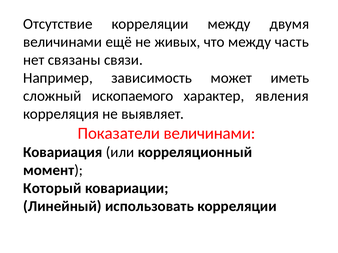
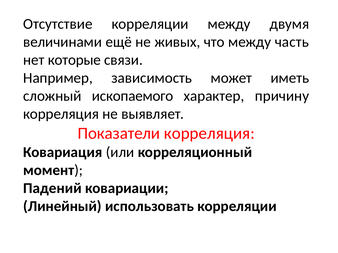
связаны: связаны -> которые (74, 60)
явления: явления -> причину (282, 96)
Показатели величинами: величинами -> корреляция (209, 133)
Который: Который -> Падений (52, 189)
